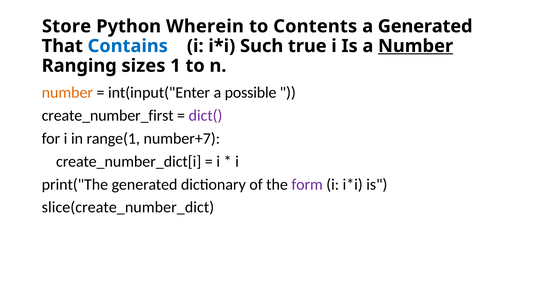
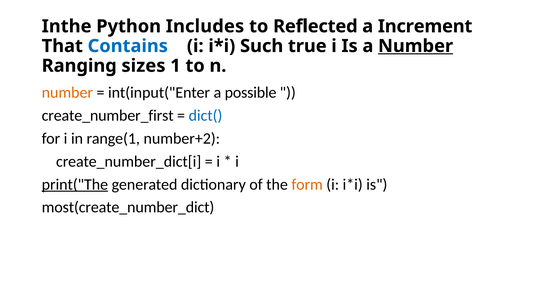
Store: Store -> Inthe (67, 26)
Wherein: Wherein -> Includes (205, 26)
Contents: Contents -> Reflected (315, 26)
a Generated: Generated -> Increment (425, 26)
dict( colour: purple -> blue (205, 115)
number+7: number+7 -> number+2 (182, 138)
print("The underline: none -> present (75, 184)
form colour: purple -> orange (307, 184)
slice(create_number_dict: slice(create_number_dict -> most(create_number_dict (128, 207)
